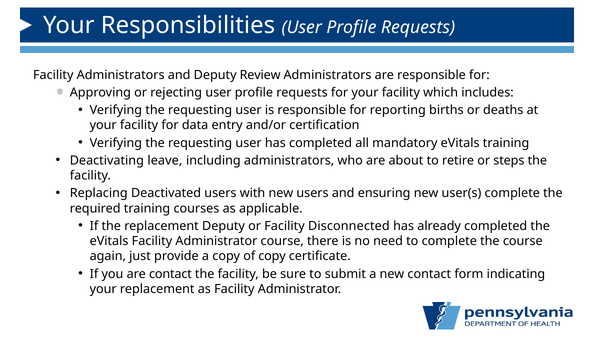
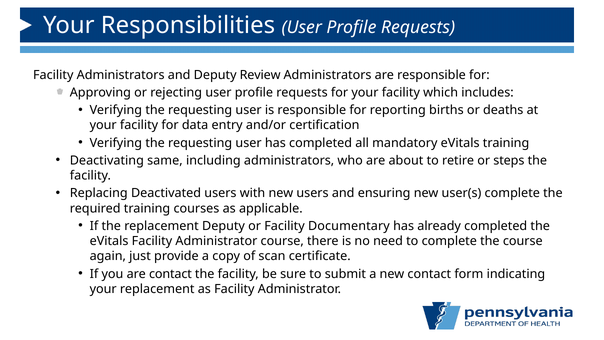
leave: leave -> same (165, 160)
Disconnected: Disconnected -> Documentary (349, 226)
of copy: copy -> scan (272, 256)
